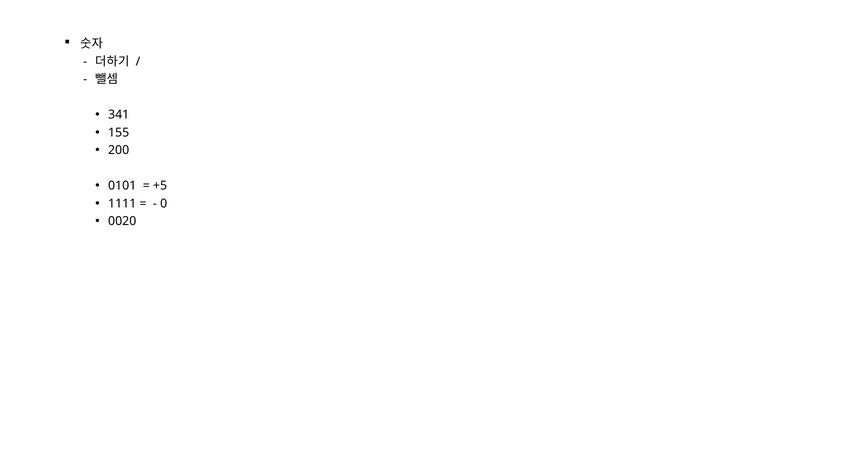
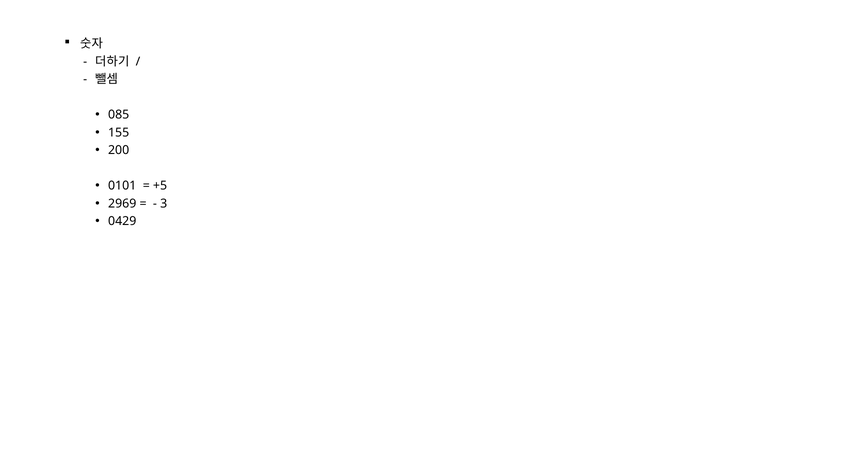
341: 341 -> 085 (119, 115)
1111: 1111 -> 2969 (122, 203)
0: 0 -> 3 (164, 203)
0020: 0020 -> 0429 (122, 221)
